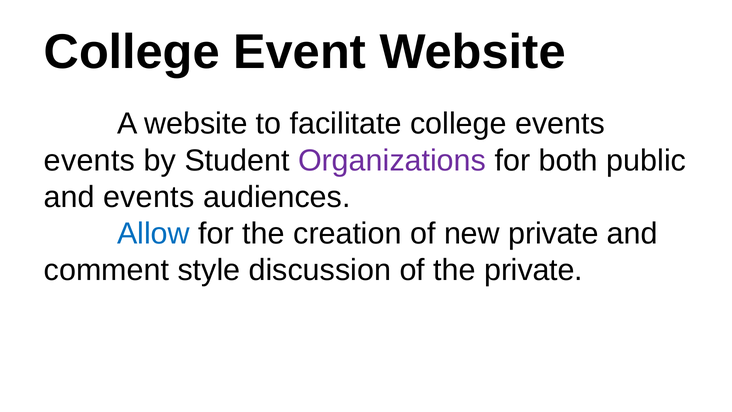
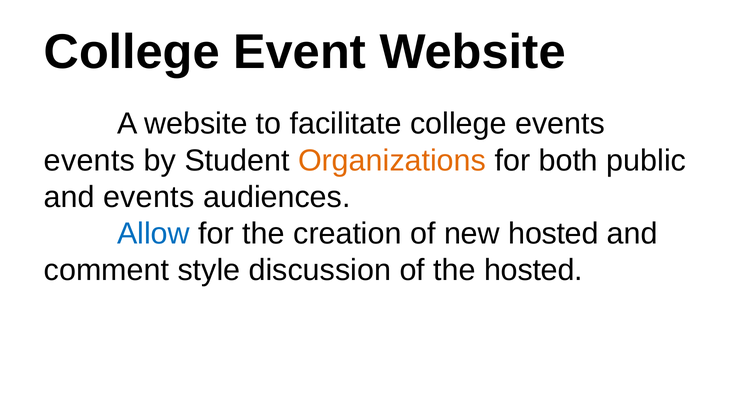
Organizations colour: purple -> orange (392, 160)
new private: private -> hosted (553, 234)
the private: private -> hosted (534, 270)
